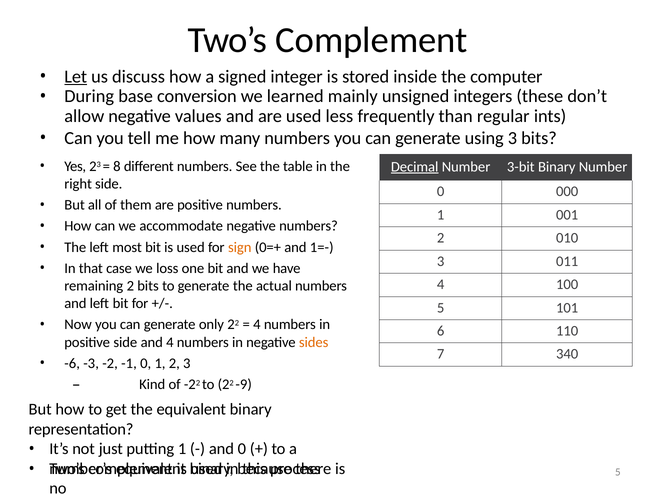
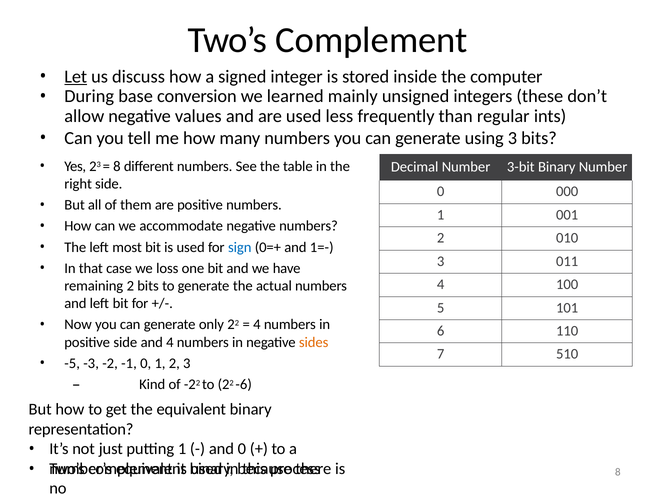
Decimal underline: present -> none (415, 167)
sign colour: orange -> blue (240, 247)
340: 340 -> 510 (567, 354)
-6: -6 -> -5 (72, 363)
-9: -9 -> -6 (244, 384)
5: 5 -> 8 (618, 472)
